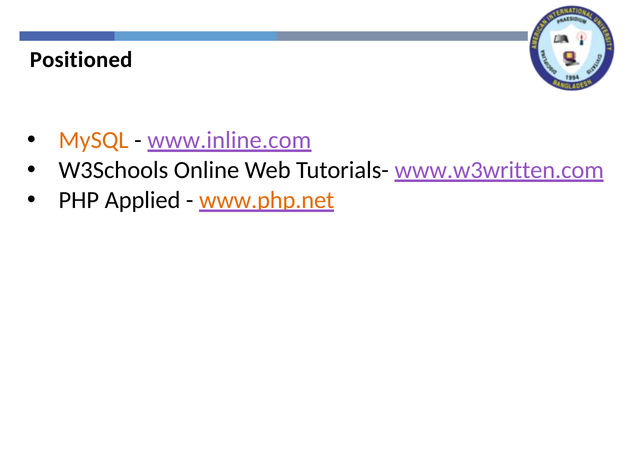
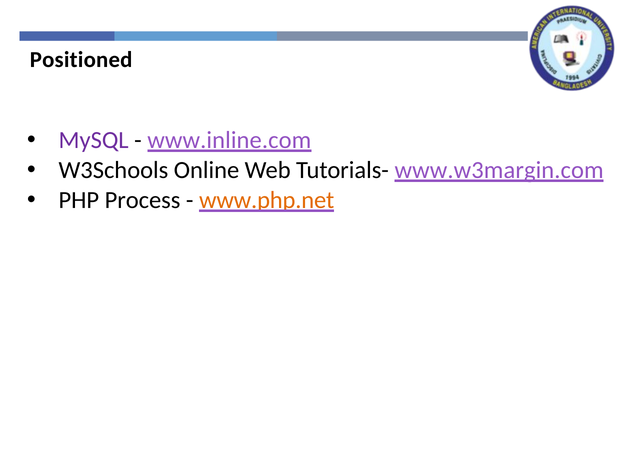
MySQL colour: orange -> purple (94, 140)
www.w3written.com: www.w3written.com -> www.w3margin.com (499, 170)
Applied: Applied -> Process (143, 200)
